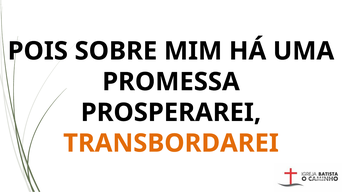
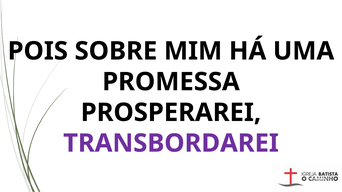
TRANSBORDAREI colour: orange -> purple (171, 144)
